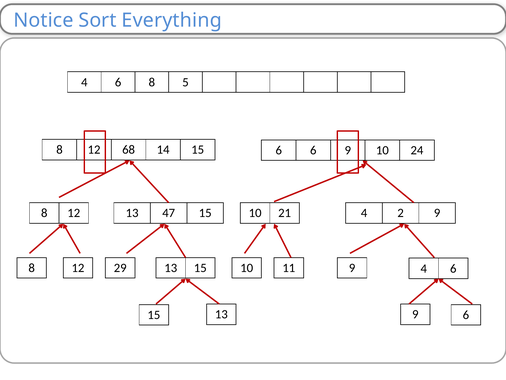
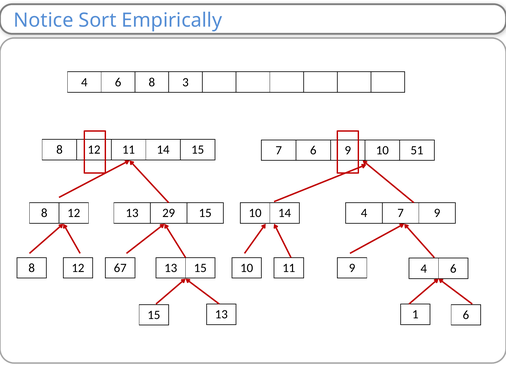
Everything: Everything -> Empirically (172, 20)
5: 5 -> 3 (186, 82)
12 68: 68 -> 11 (129, 150)
15 6: 6 -> 7 (279, 150)
24: 24 -> 51 (417, 150)
47: 47 -> 29 (169, 213)
10 21: 21 -> 14 (285, 213)
4 2: 2 -> 7 (401, 213)
29: 29 -> 67 (120, 268)
15 9: 9 -> 1 (415, 314)
